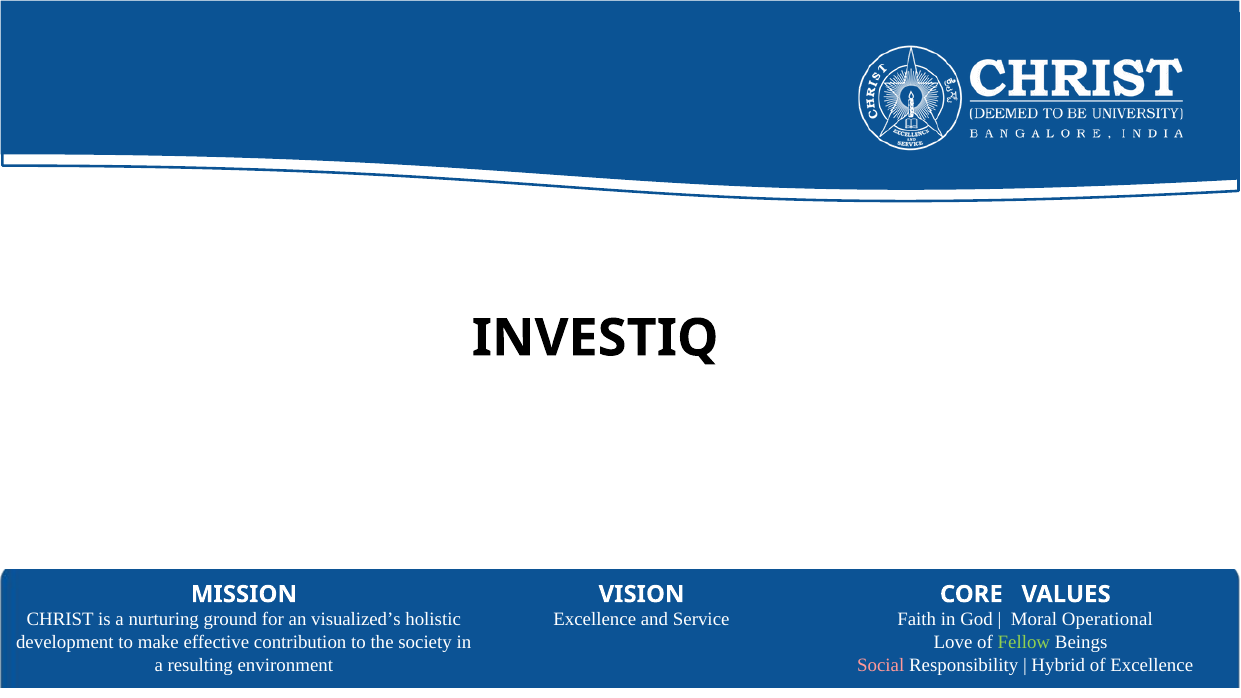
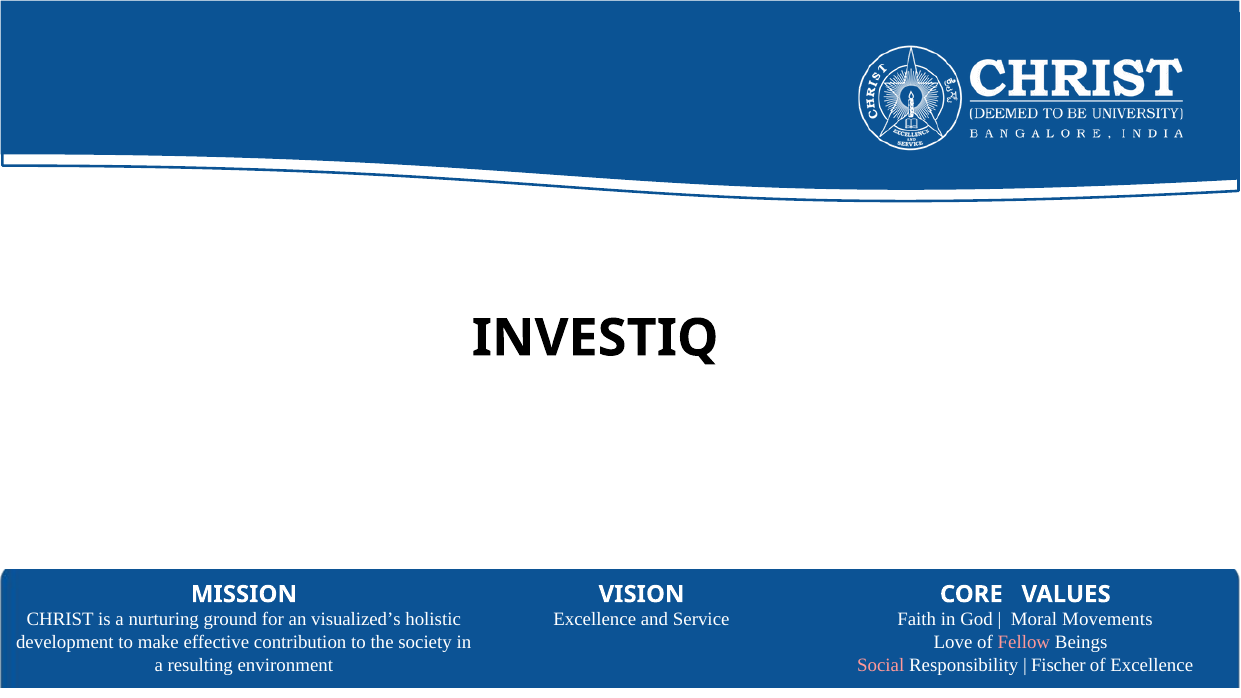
Operational: Operational -> Movements (1107, 620)
Fellow colour: light green -> pink (1024, 642)
Hybrid: Hybrid -> Fischer (1058, 665)
